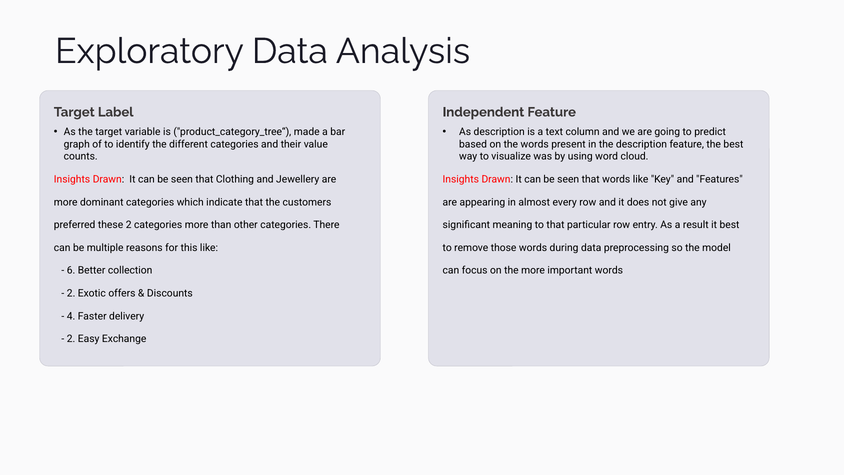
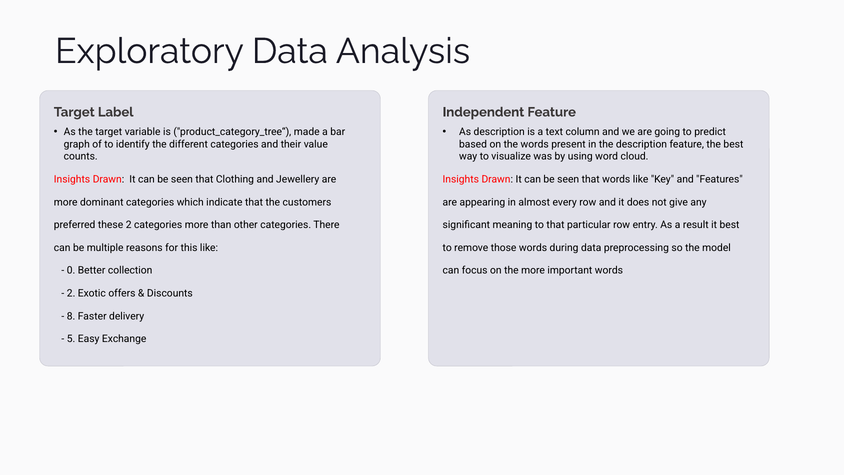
6: 6 -> 0 (71, 270)
4: 4 -> 8 (71, 316)
2: 2 -> 5 (71, 339)
